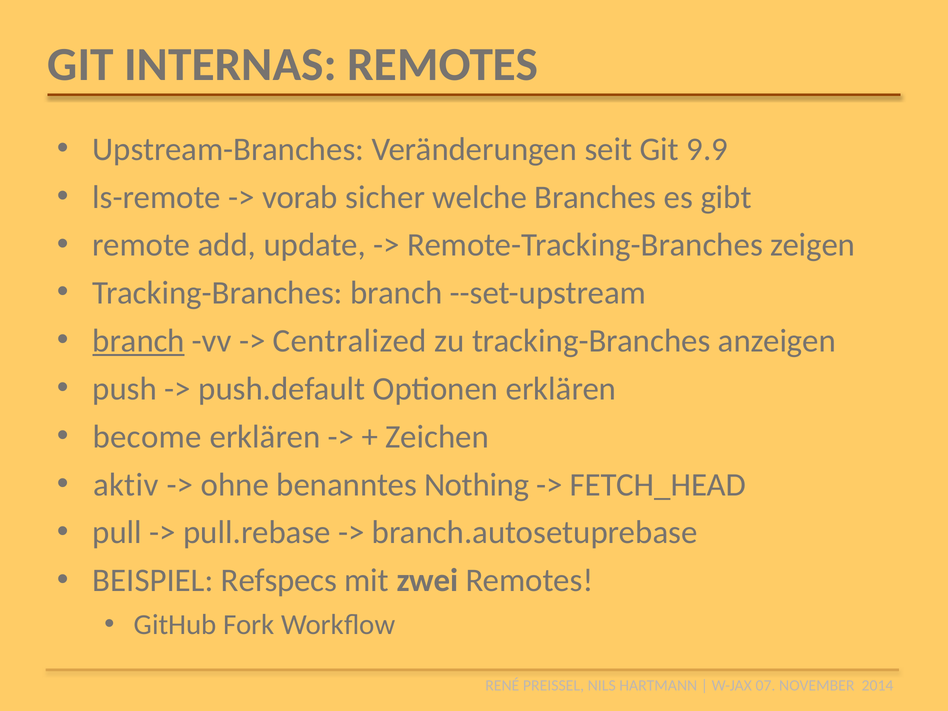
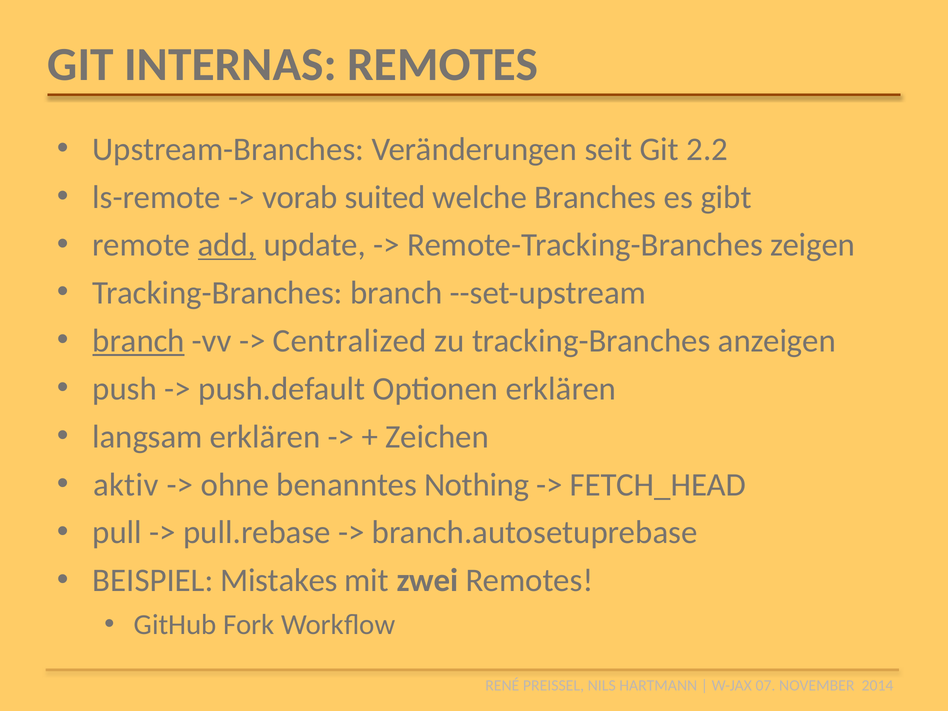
9.9: 9.9 -> 2.2 (707, 149)
sicher: sicher -> suited (385, 197)
add underline: none -> present (227, 245)
become: become -> langsam (147, 437)
Refspecs: Refspecs -> Mistakes (279, 581)
